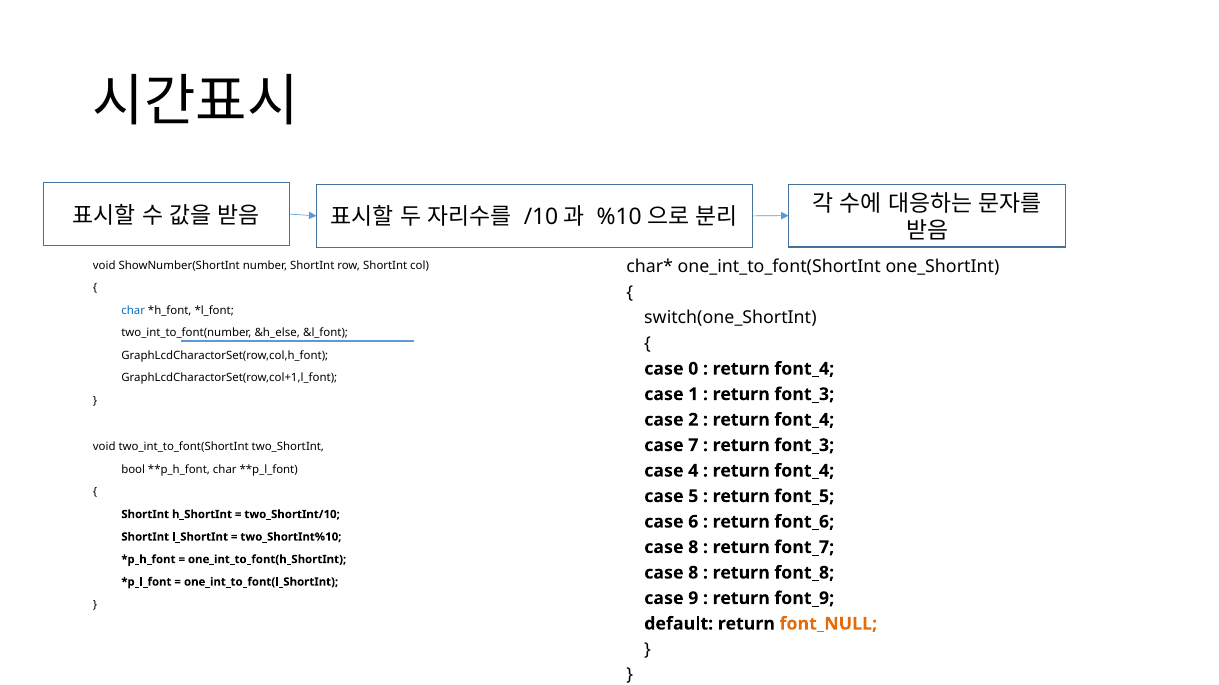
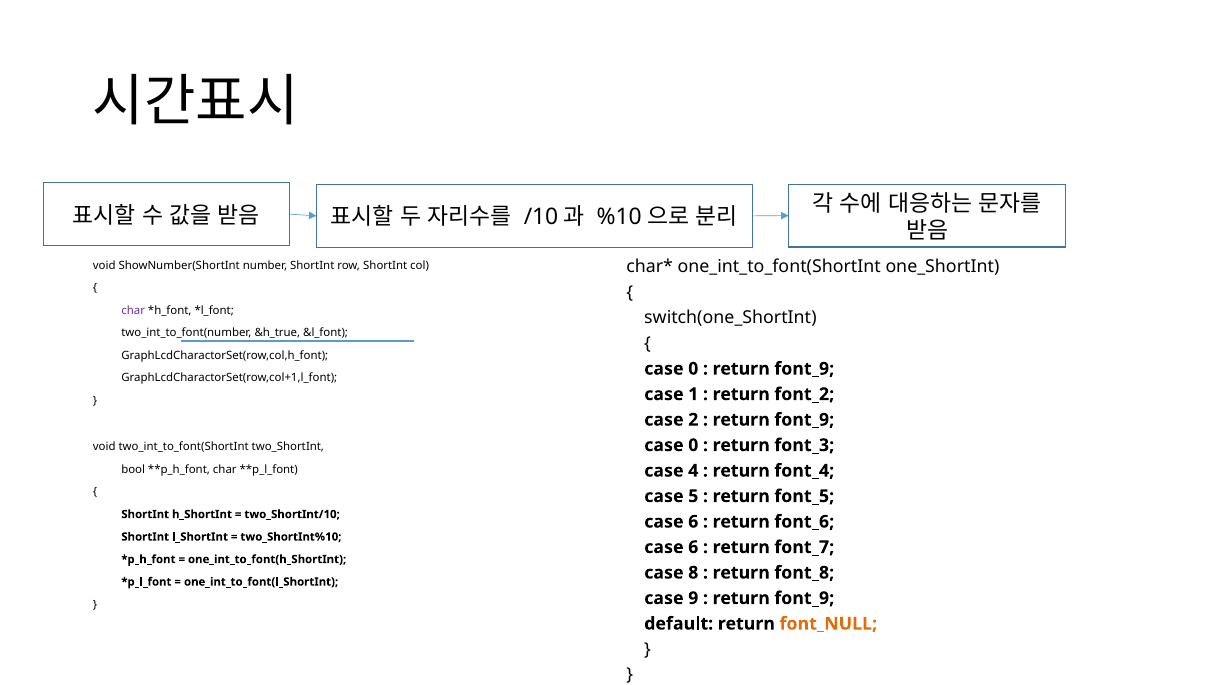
char colour: blue -> purple (133, 311)
&h_else: &h_else -> &h_true (277, 333)
font_4: font_4 -> font_9 (804, 369)
font_3: font_3 -> font_2 (804, 395)
font_4: font_4 -> font_9 (804, 420)
7: 7 -> 0 (693, 446)
8: 8 -> 6 (693, 548)
